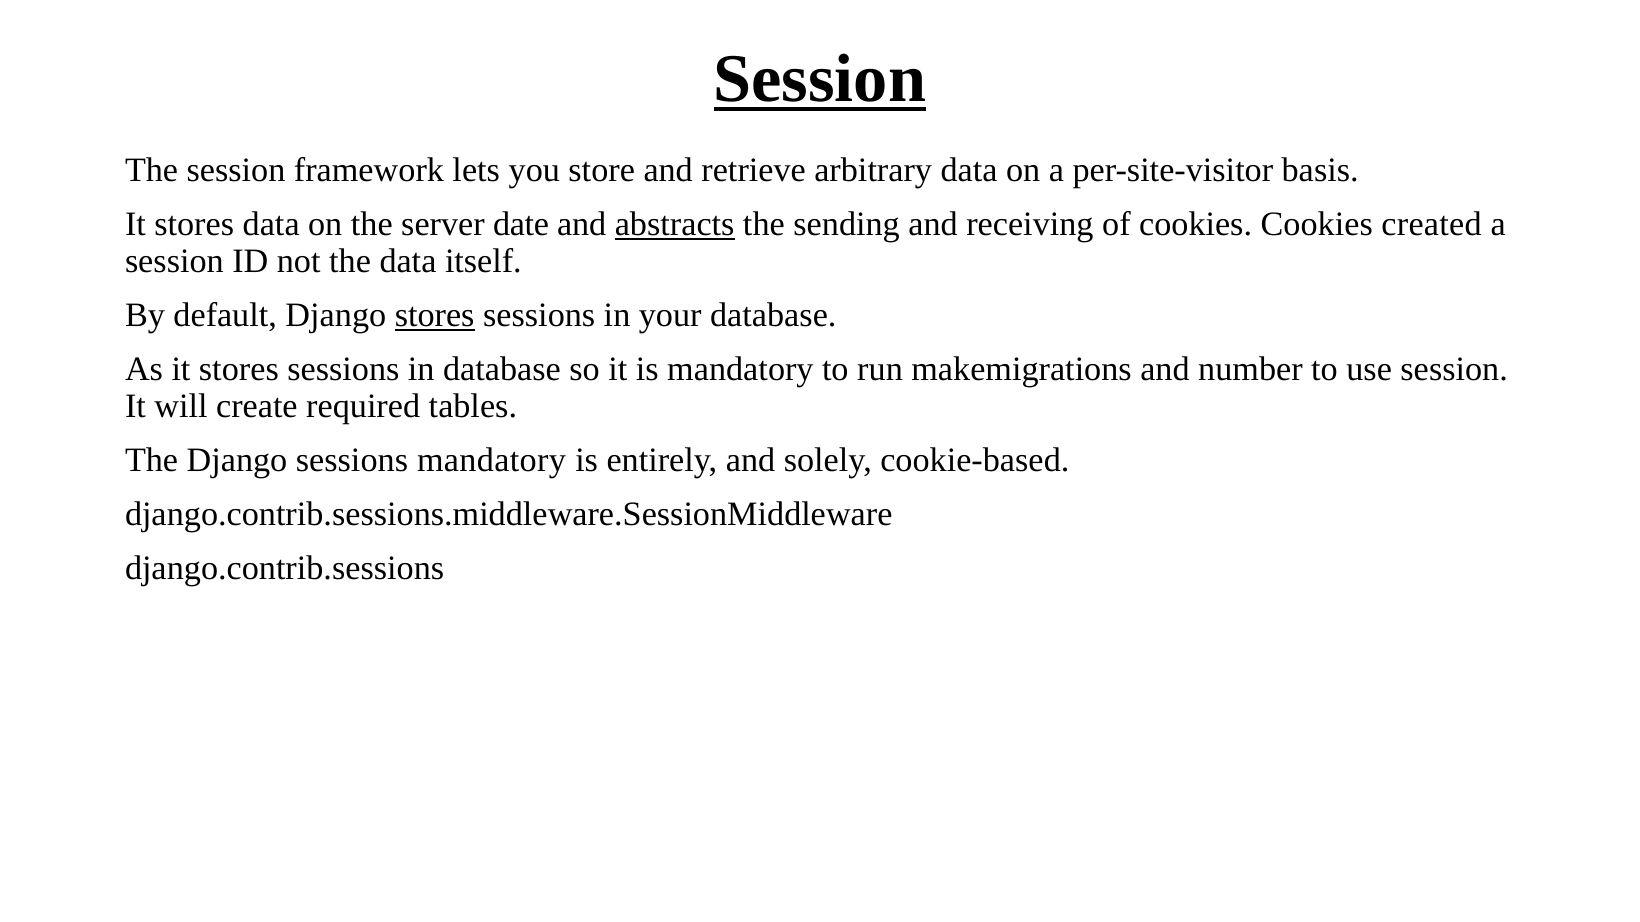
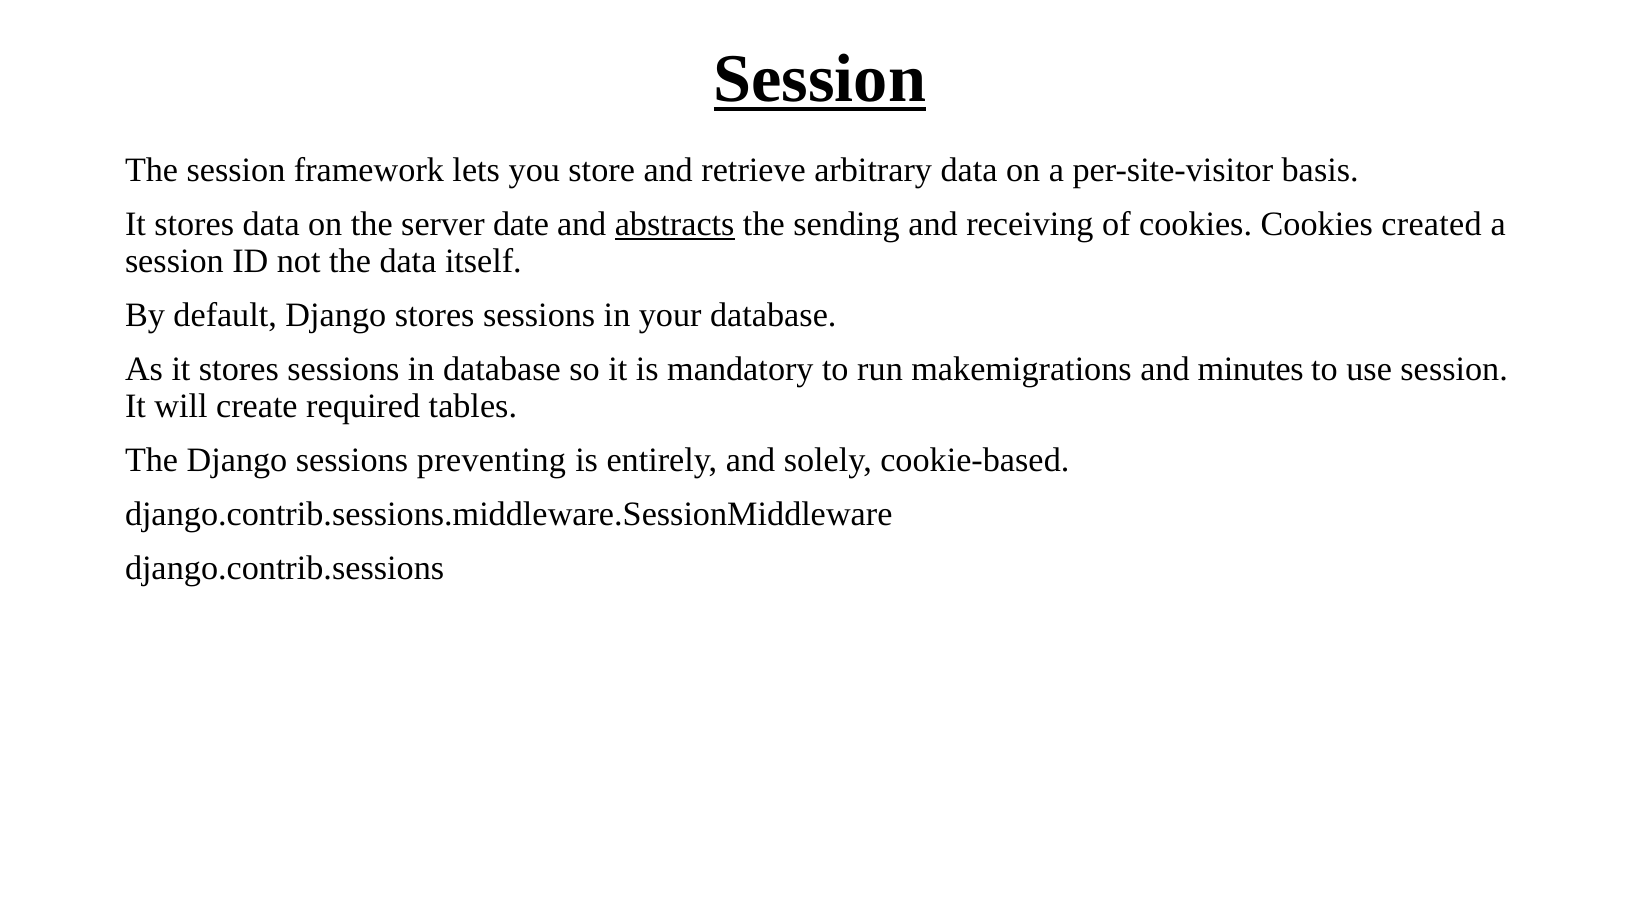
stores underline: present -> none (435, 315)
number: number -> minutes (1251, 369)
sessions mandatory: mandatory -> preventing (491, 460)
